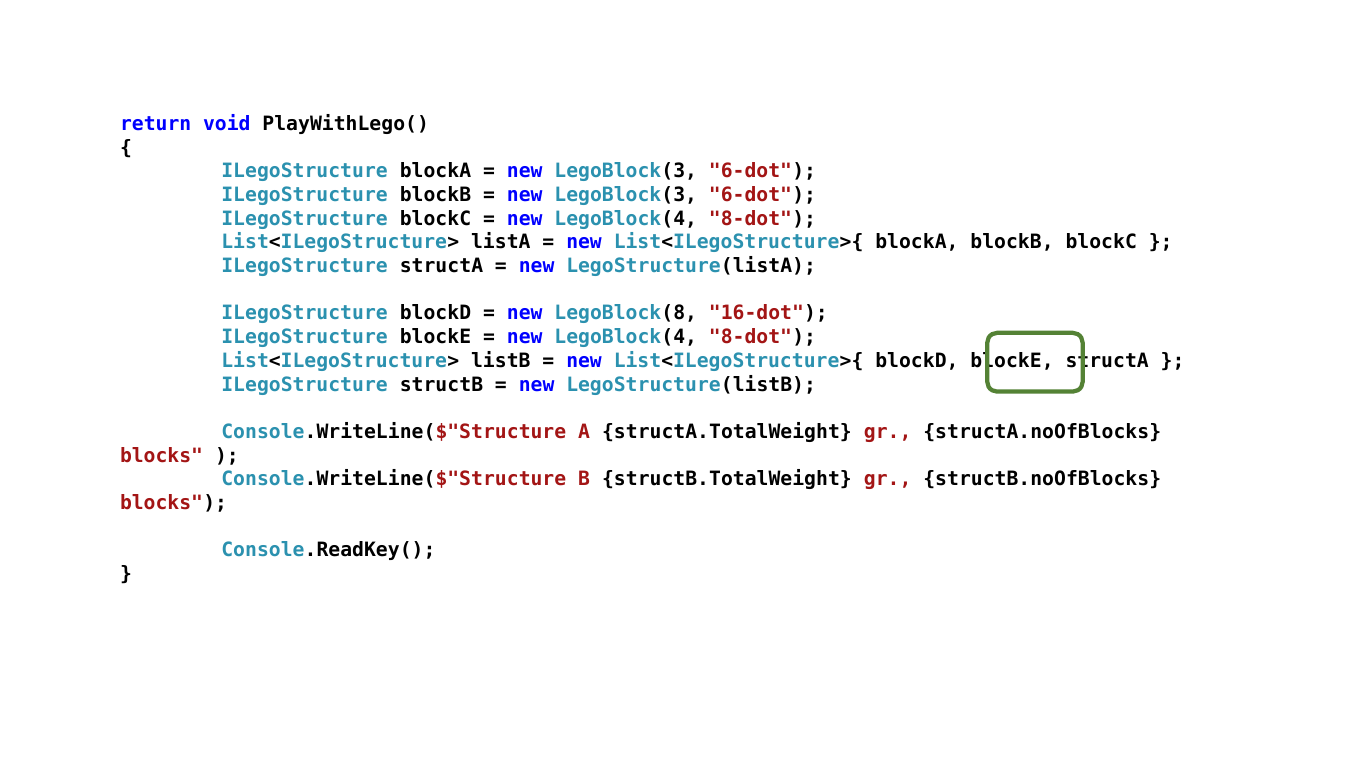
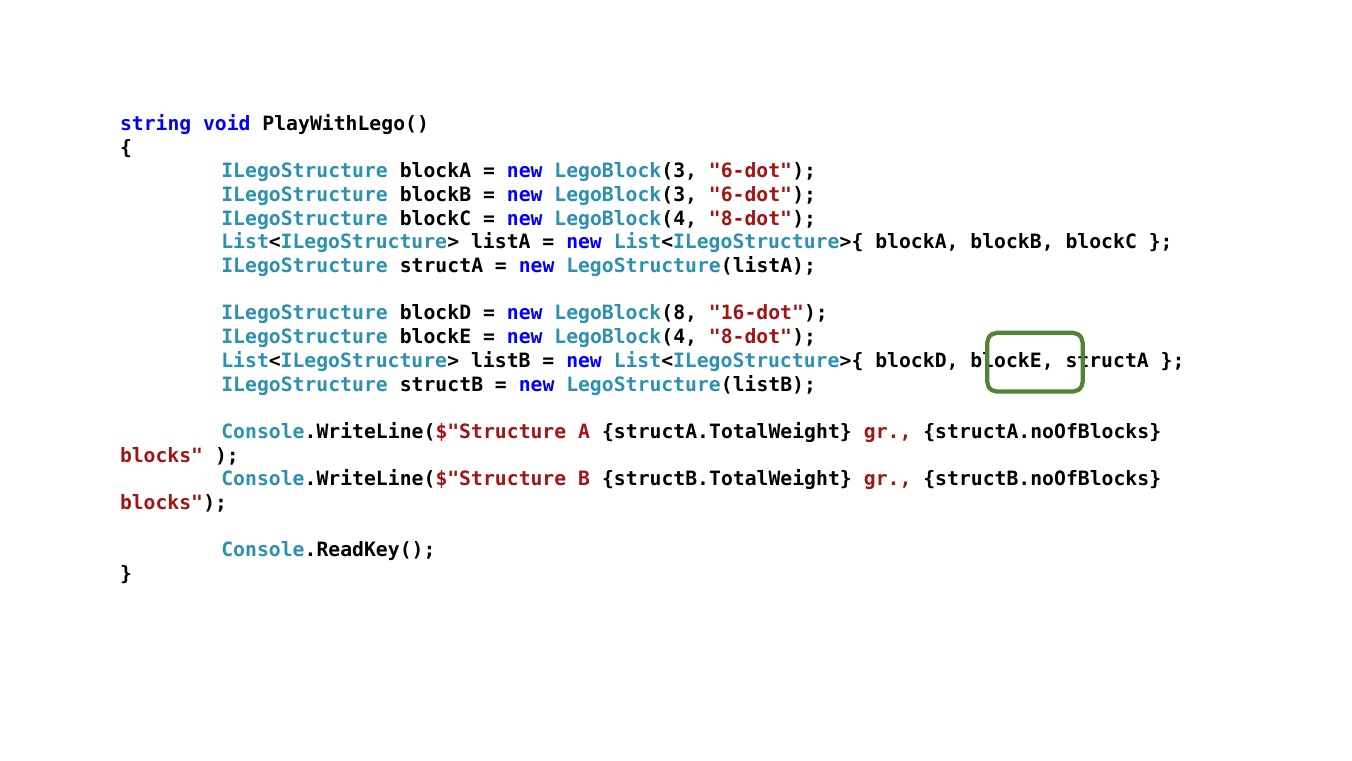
return: return -> string (156, 124)
